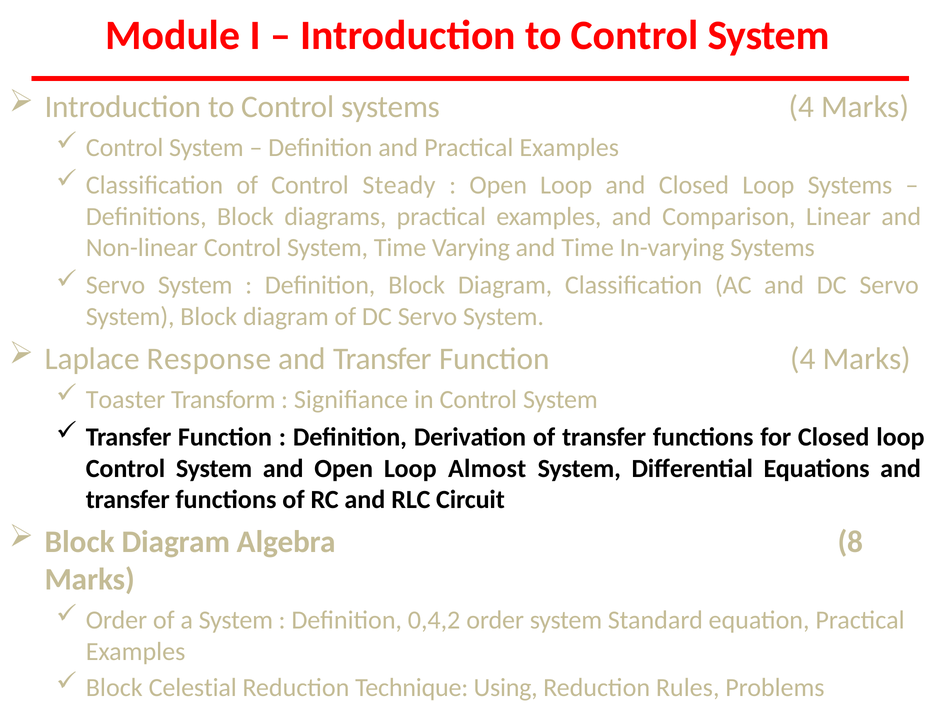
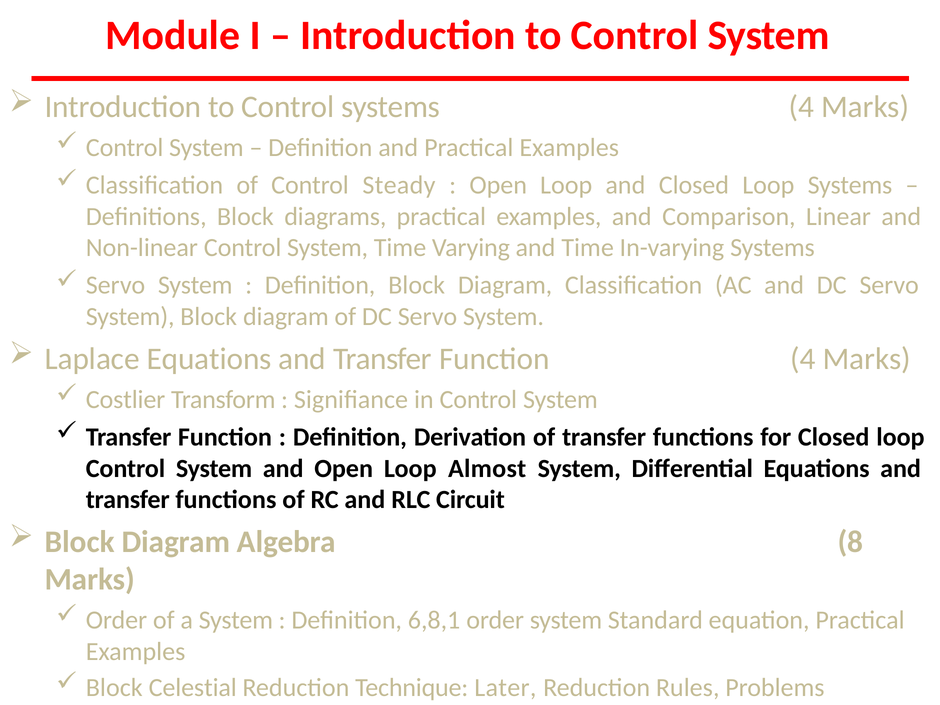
Laplace Response: Response -> Equations (209, 359)
Toaster: Toaster -> Costlier (126, 399)
0,4,2: 0,4,2 -> 6,8,1 (434, 620)
Using: Using -> Later (505, 687)
